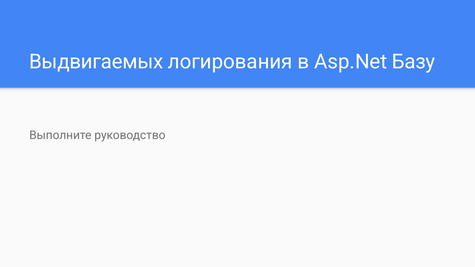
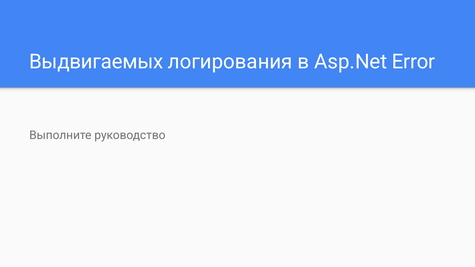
Базу: Базу -> Error (414, 62)
